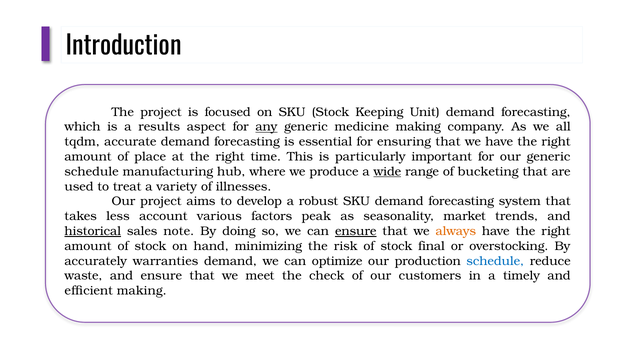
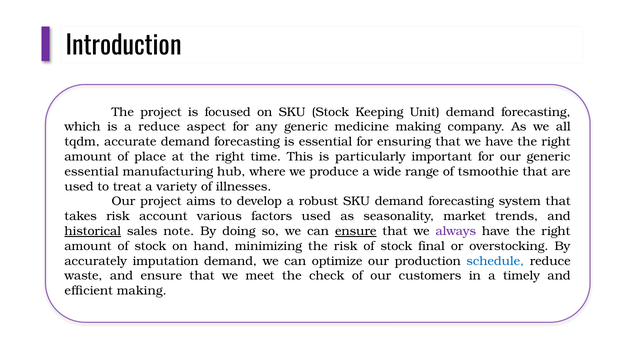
a results: results -> reduce (159, 127)
any underline: present -> none (266, 127)
schedule: schedule -> essential (92, 172)
wide underline: present -> none (387, 172)
bucketing: bucketing -> tsmoothie (488, 172)
takes less: less -> risk (118, 216)
factors peak: peak -> used (316, 216)
always colour: orange -> purple (456, 231)
warranties: warranties -> imputation (166, 261)
